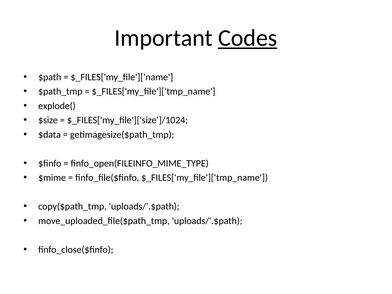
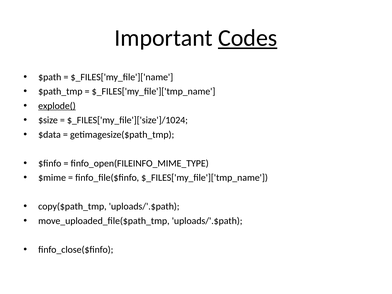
explode( underline: none -> present (57, 106)
